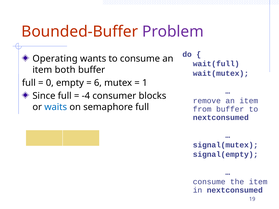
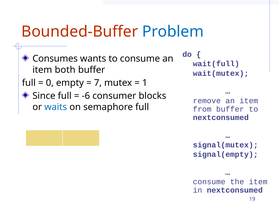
Problem colour: purple -> blue (173, 32)
Operating: Operating -> Consumes (55, 59)
6: 6 -> 7 (98, 83)
-4: -4 -> -6 (86, 96)
